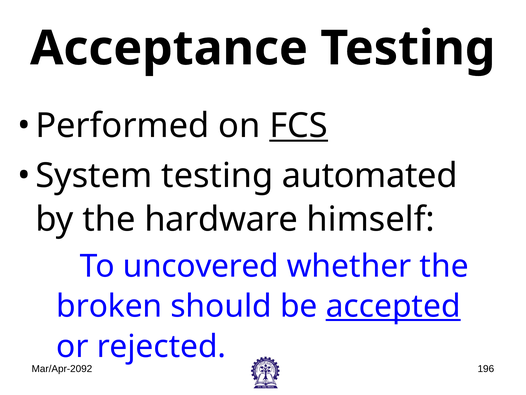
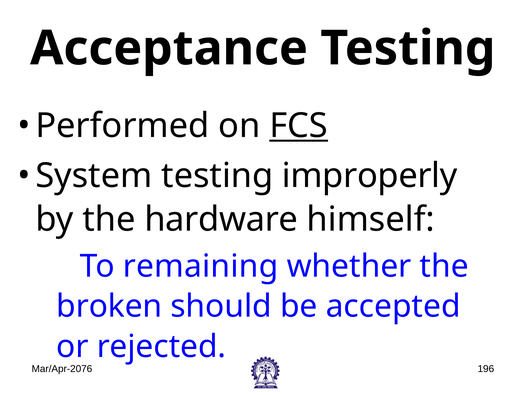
automated: automated -> improperly (370, 176)
uncovered: uncovered -> remaining (201, 266)
accepted underline: present -> none (393, 306)
Mar/Apr-2092: Mar/Apr-2092 -> Mar/Apr-2076 (62, 369)
